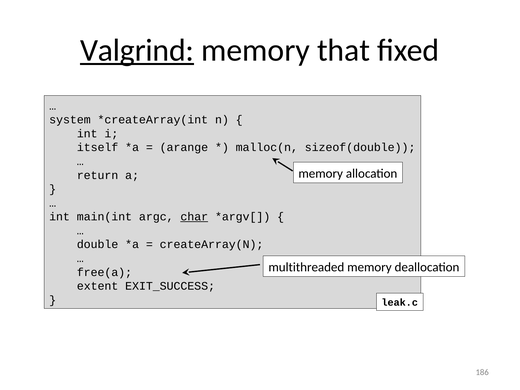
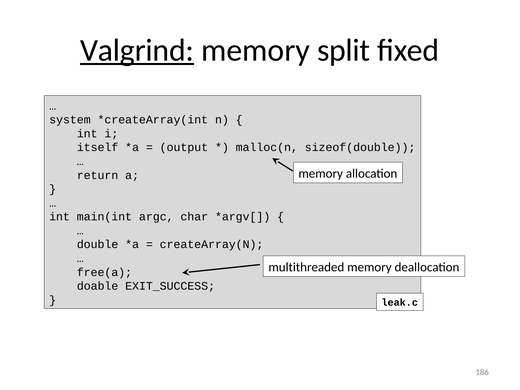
that: that -> split (344, 50)
arange: arange -> output (184, 147)
char underline: present -> none (194, 217)
extent: extent -> doable (98, 286)
